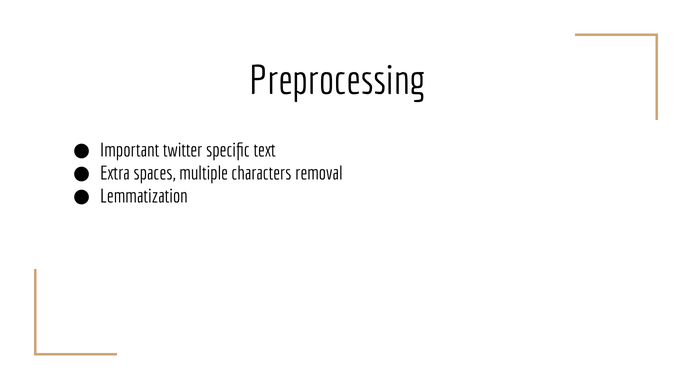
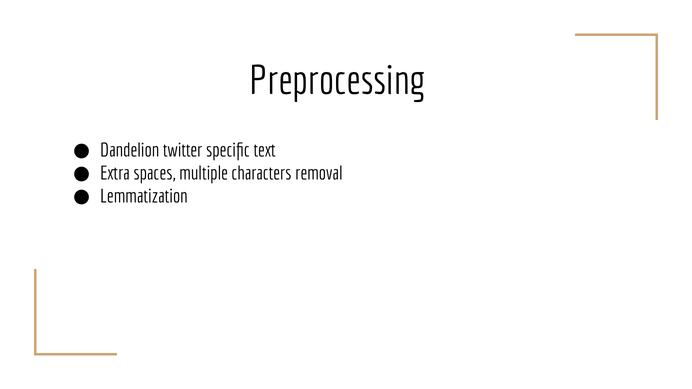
Important: Important -> Dandelion (130, 151)
